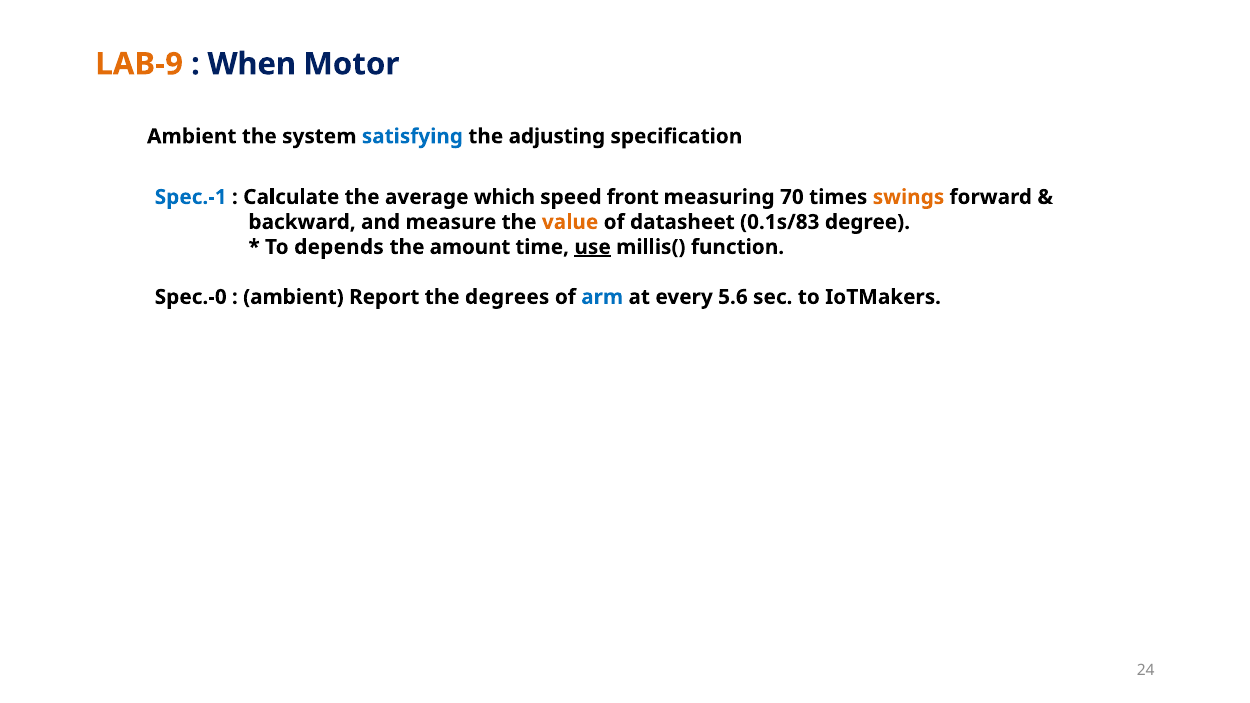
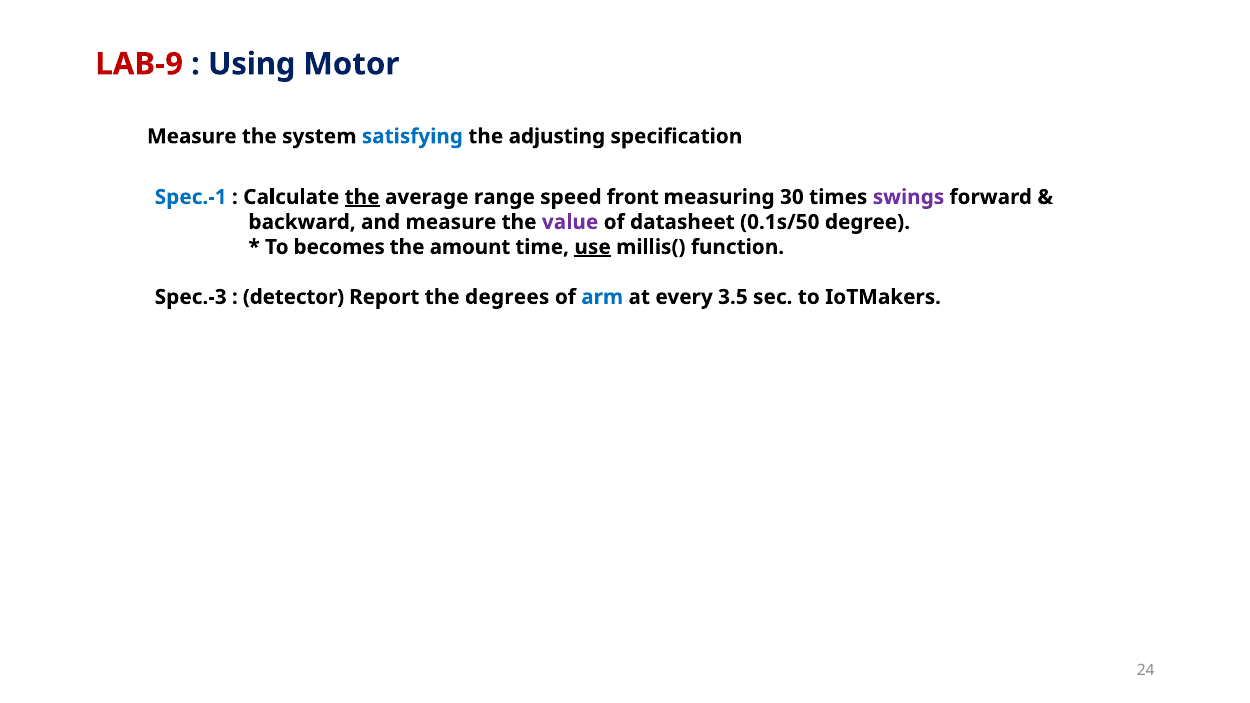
LAB-9 colour: orange -> red (139, 64)
When: When -> Using (252, 64)
Ambient: Ambient -> Measure (192, 136)
the underline: none -> present (362, 197)
which: which -> range (504, 197)
70: 70 -> 30 (792, 197)
swings colour: orange -> purple (908, 197)
value colour: orange -> purple (570, 222)
0.1s/83: 0.1s/83 -> 0.1s/50 (780, 222)
depends: depends -> becomes (339, 247)
Spec.-0: Spec.-0 -> Spec.-3 (191, 297)
ambient: ambient -> detector (293, 297)
5.6: 5.6 -> 3.5 (733, 297)
